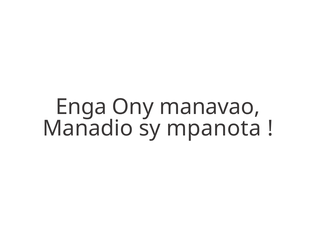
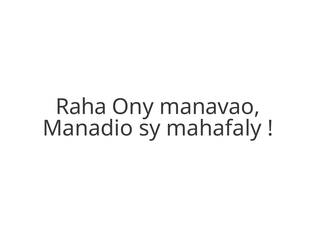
Enga: Enga -> Raha (81, 107)
mpanota: mpanota -> mahafaly (214, 128)
